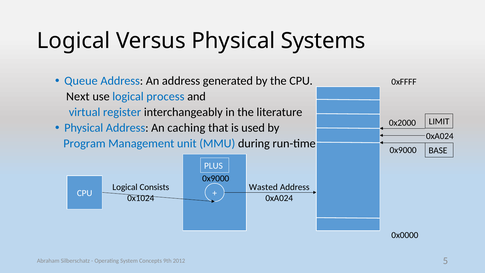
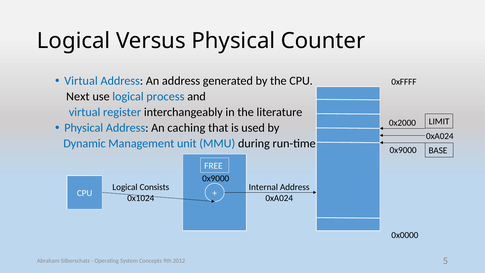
Systems: Systems -> Counter (323, 41)
Queue: Queue -> Virtual (81, 81)
Program: Program -> Dynamic (84, 143)
PLUS: PLUS -> FREE (213, 166)
Wasted: Wasted -> Internal (263, 187)
